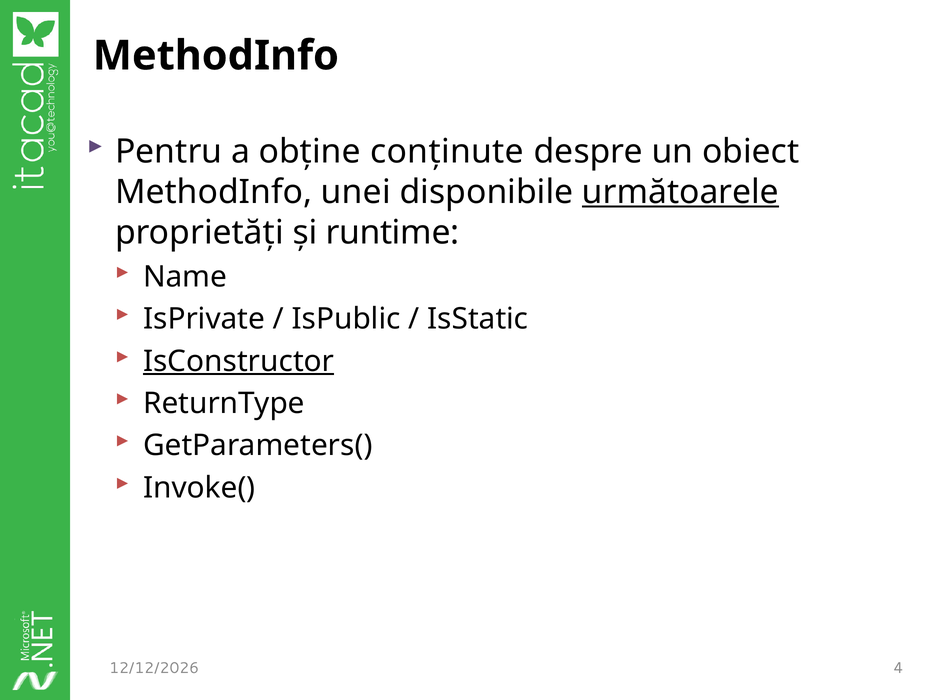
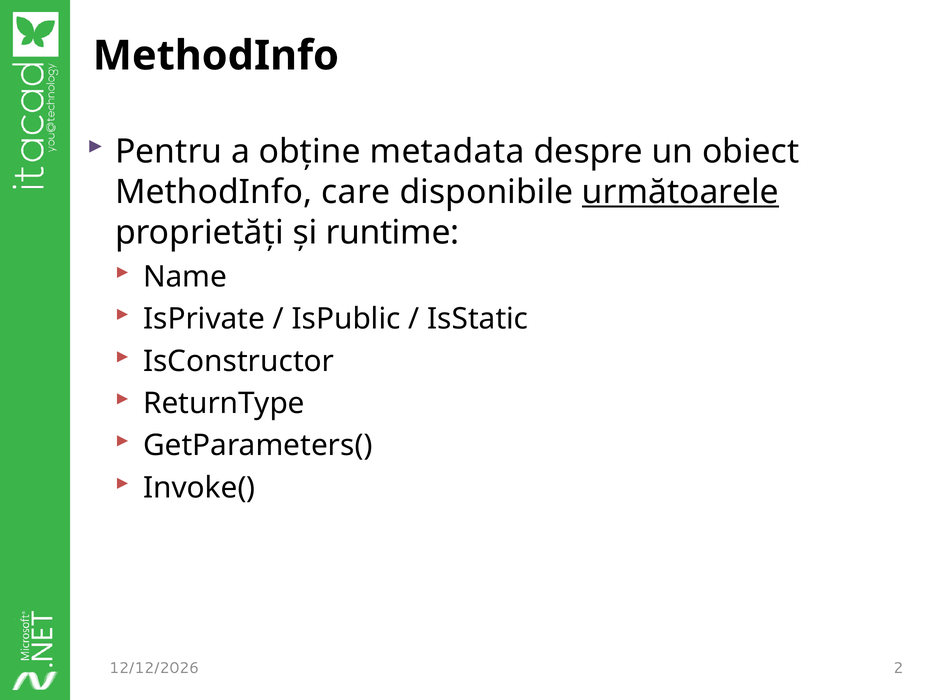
conținute: conținute -> metadata (447, 152)
unei: unei -> care (356, 192)
IsConstructor underline: present -> none (239, 361)
4: 4 -> 2 (898, 668)
